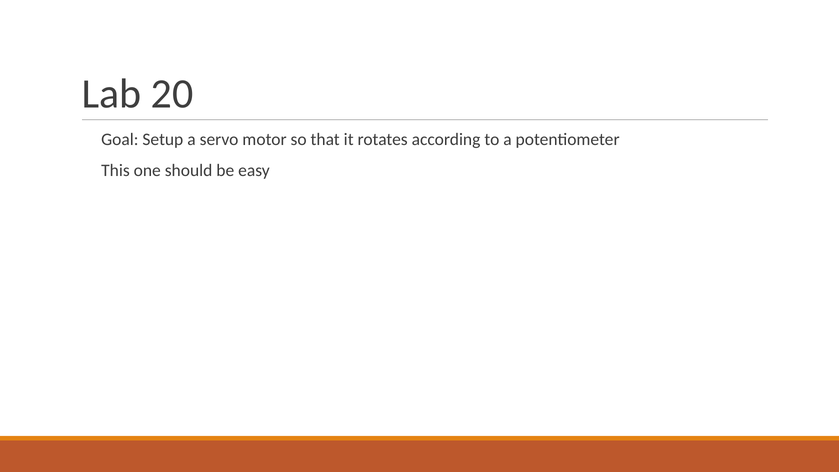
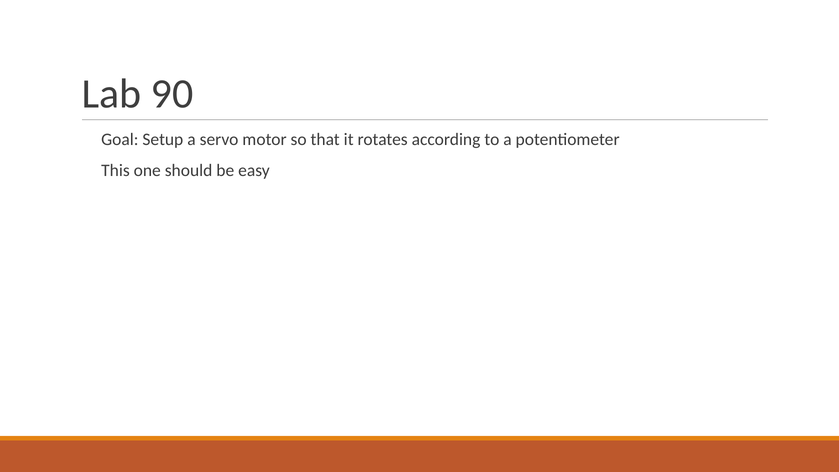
20: 20 -> 90 (172, 94)
